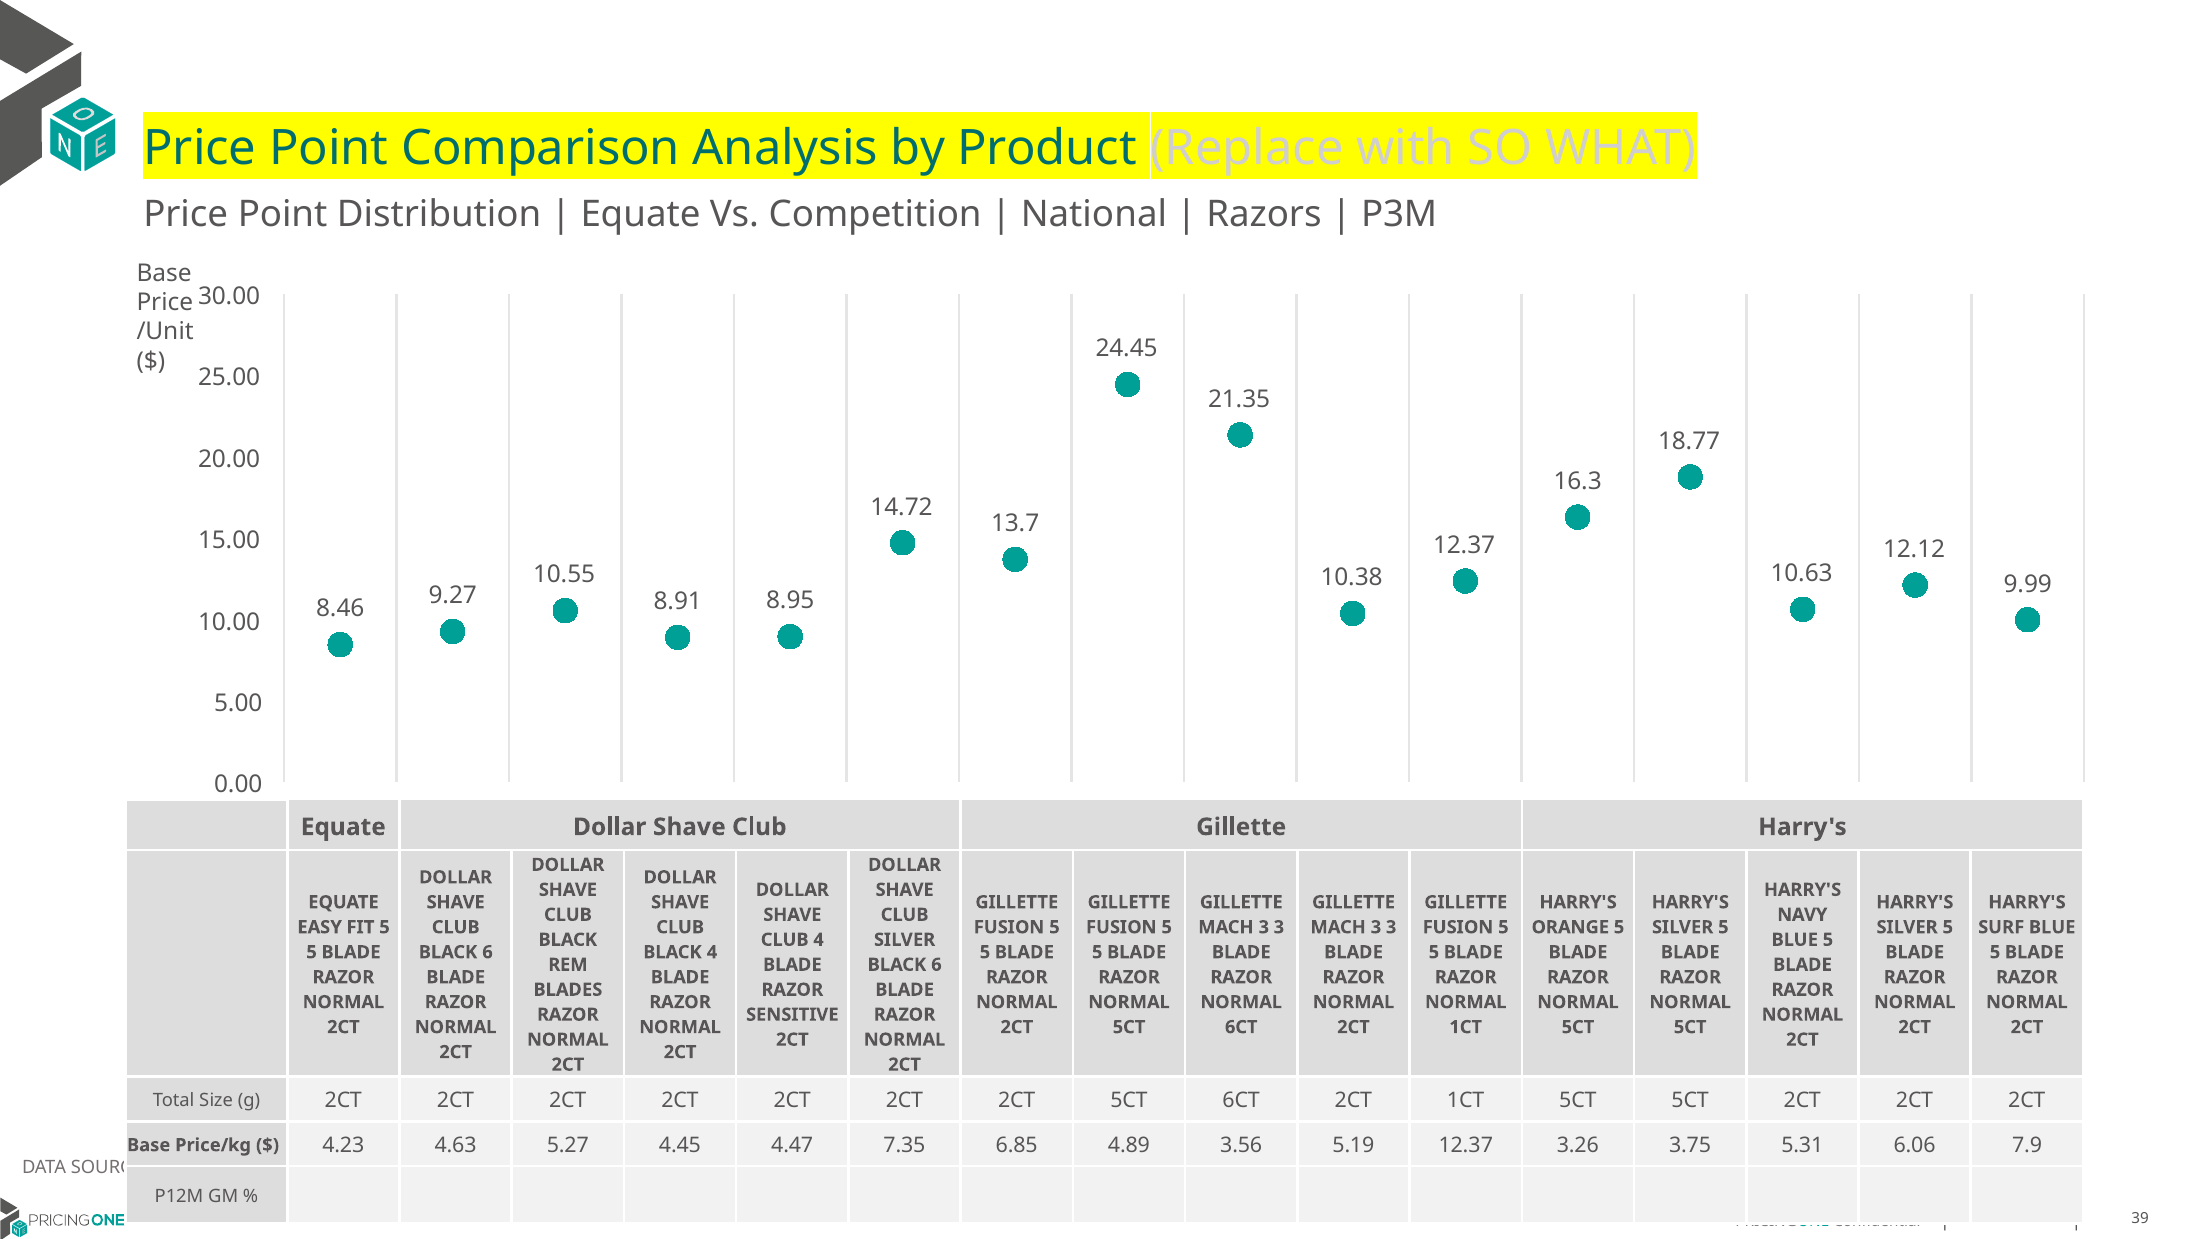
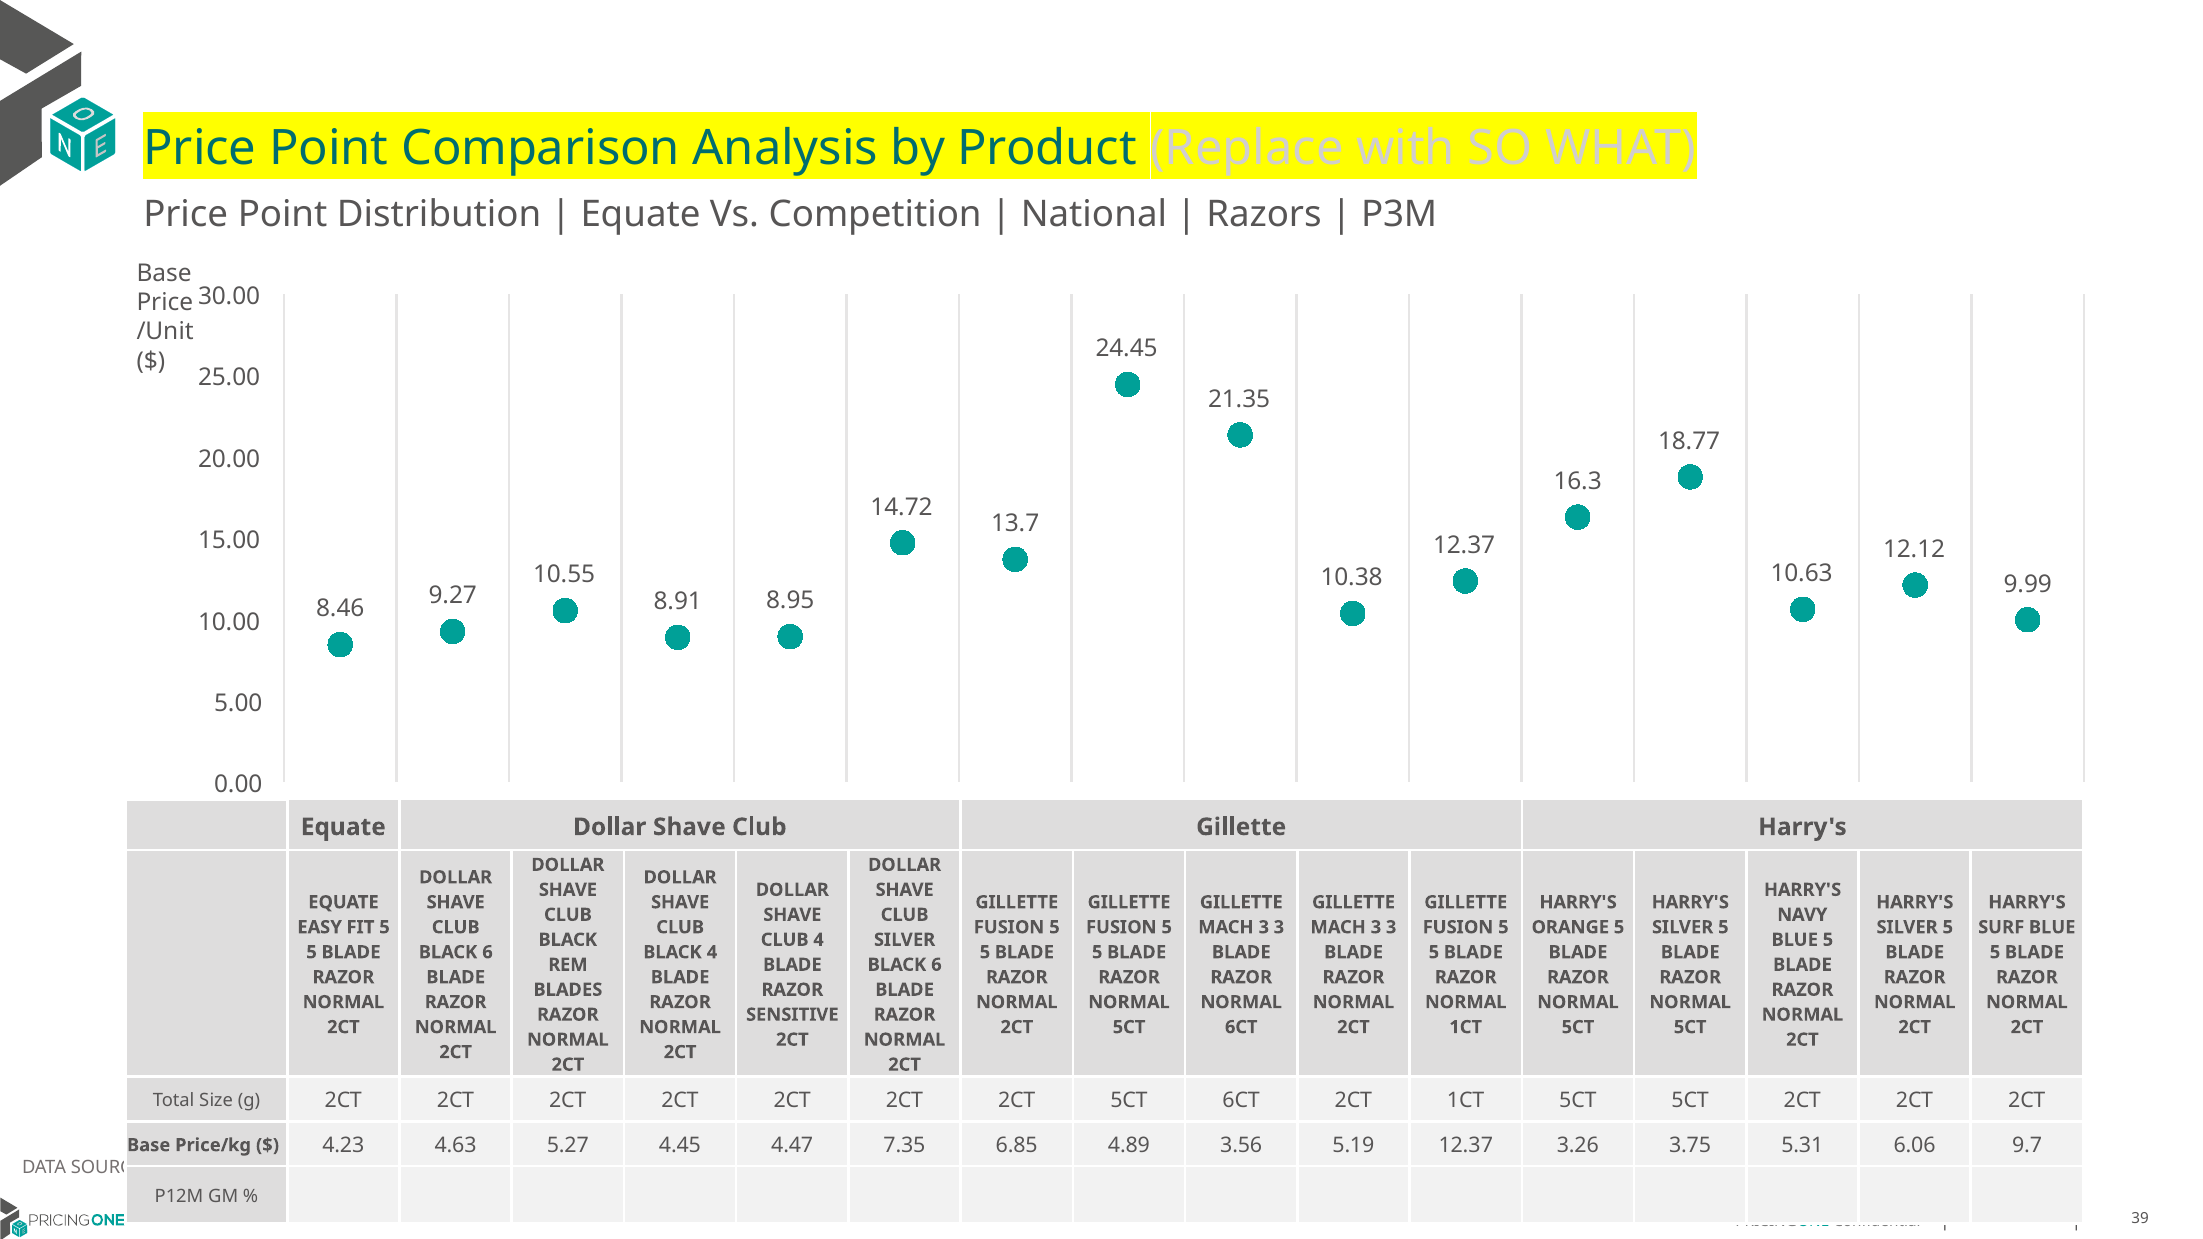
7.9: 7.9 -> 9.7 (2027, 1146)
